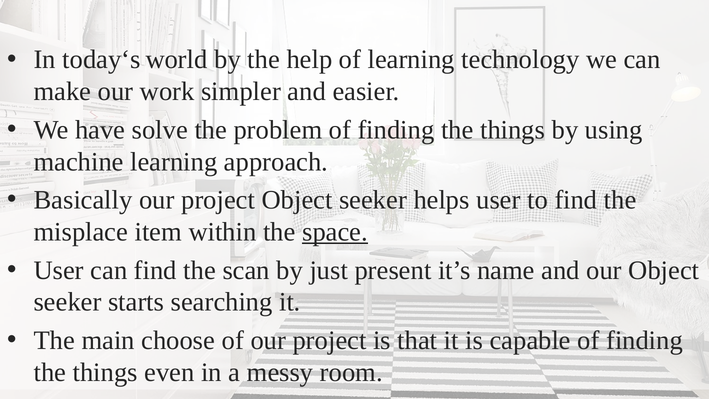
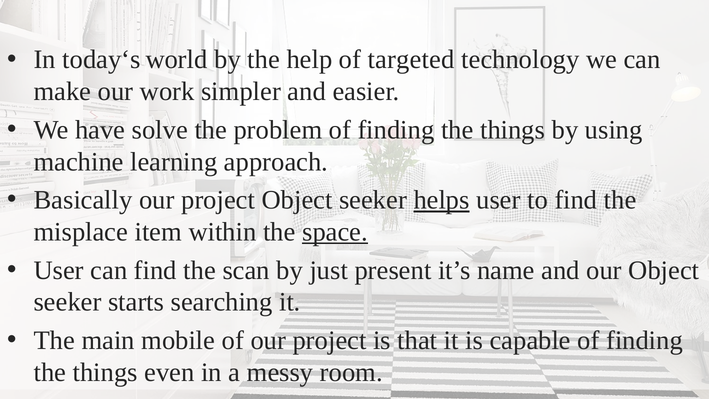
of learning: learning -> targeted (411, 60)
helps underline: none -> present (442, 200)
choose: choose -> mobile (178, 340)
